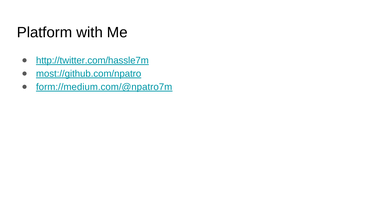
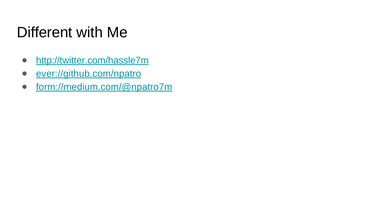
Platform: Platform -> Different (45, 32)
most://github.com/npatro: most://github.com/npatro -> ever://github.com/npatro (89, 73)
